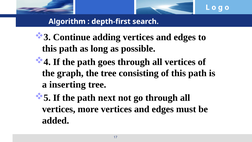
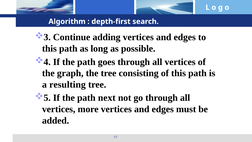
inserting: inserting -> resulting (67, 84)
